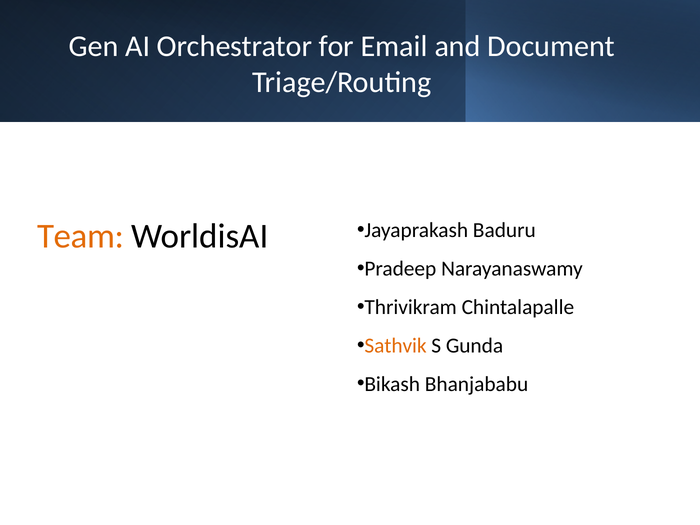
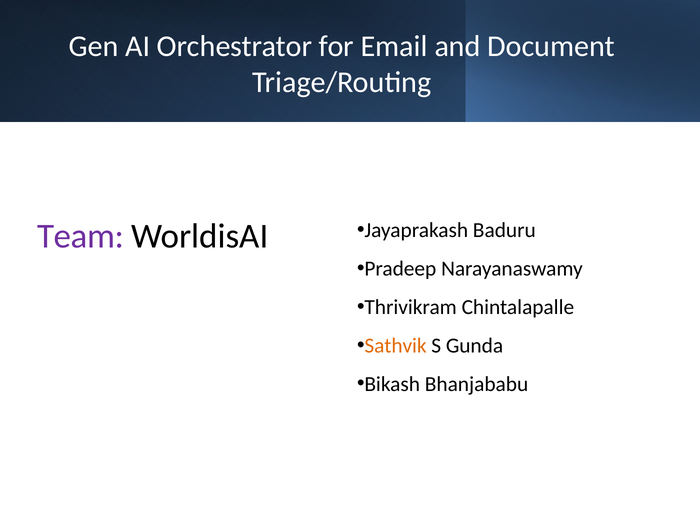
Team colour: orange -> purple (81, 236)
